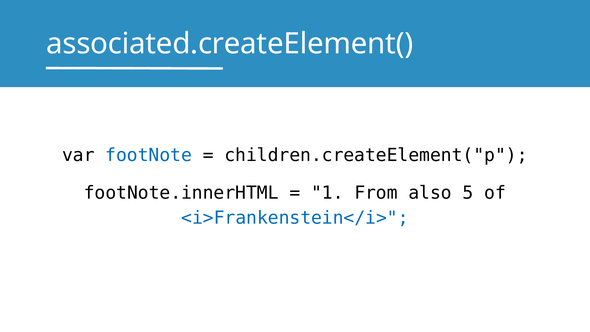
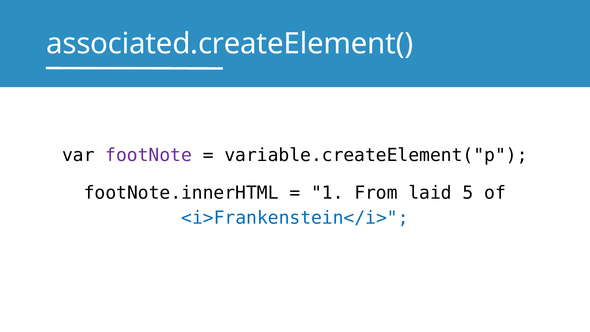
footNote colour: blue -> purple (149, 155)
children.createElement("p: children.createElement("p -> variable.createElement("p (376, 155)
also: also -> laid (430, 193)
